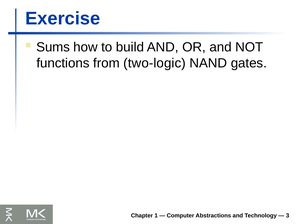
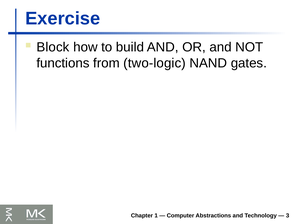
Sums: Sums -> Block (53, 47)
